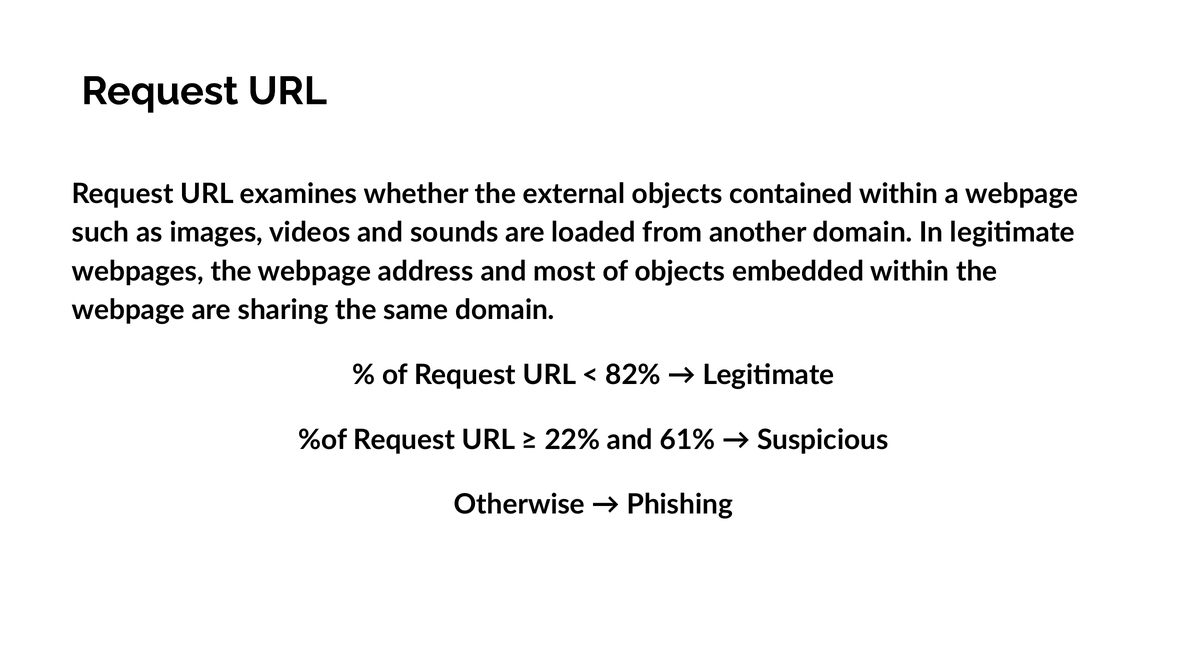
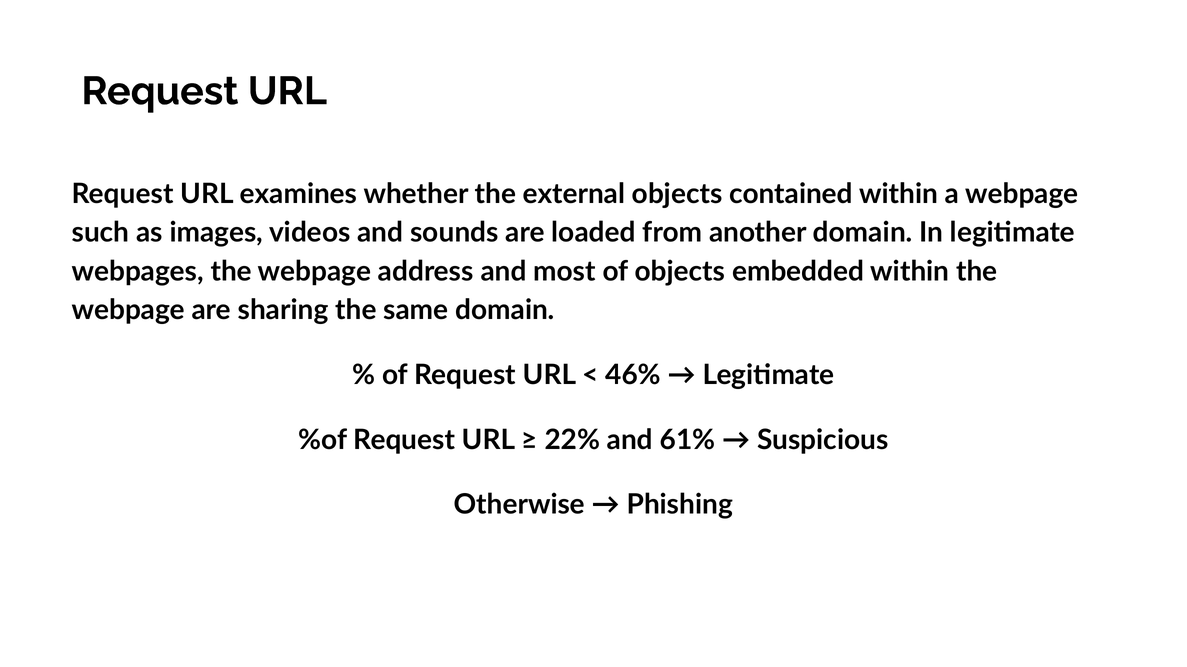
82%: 82% -> 46% (633, 375)
